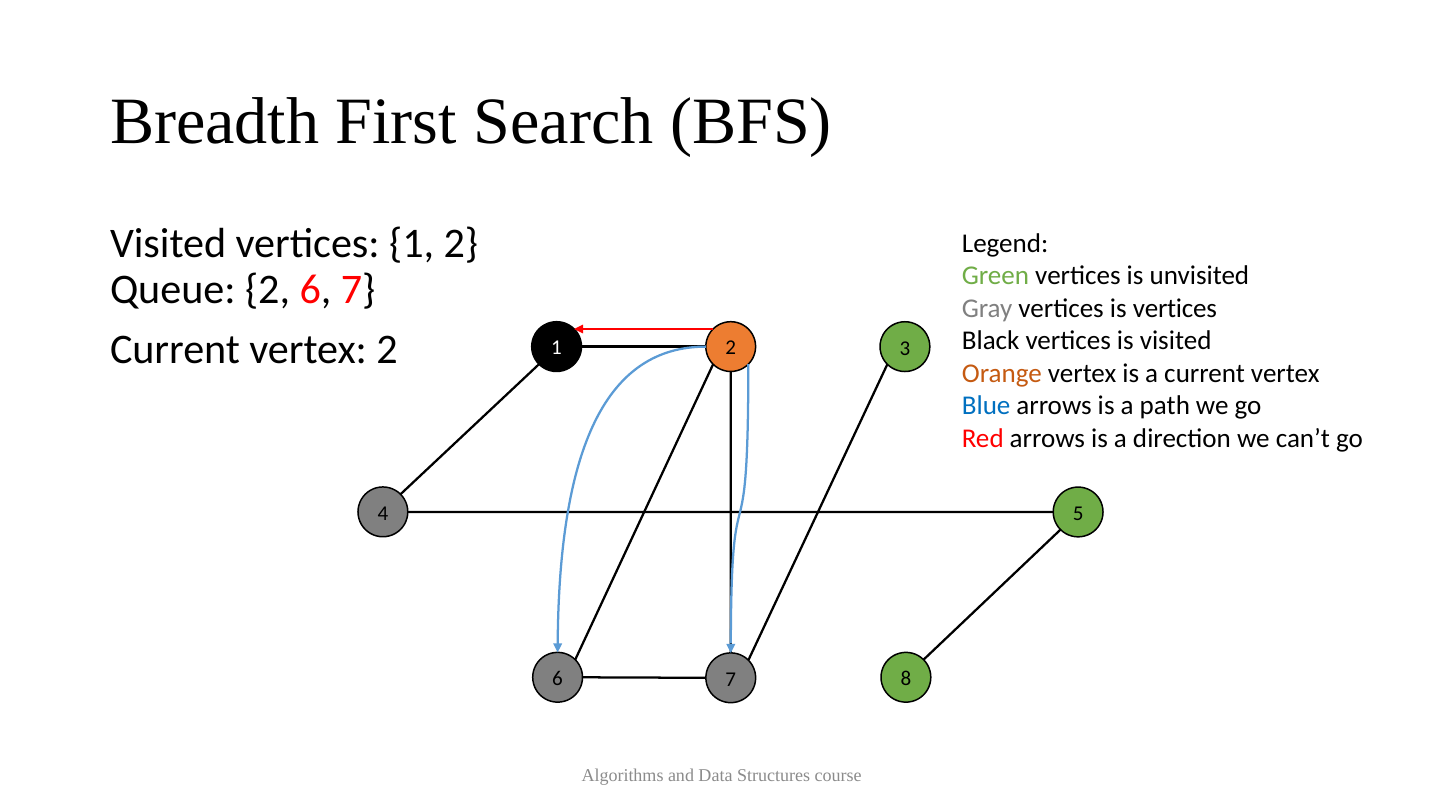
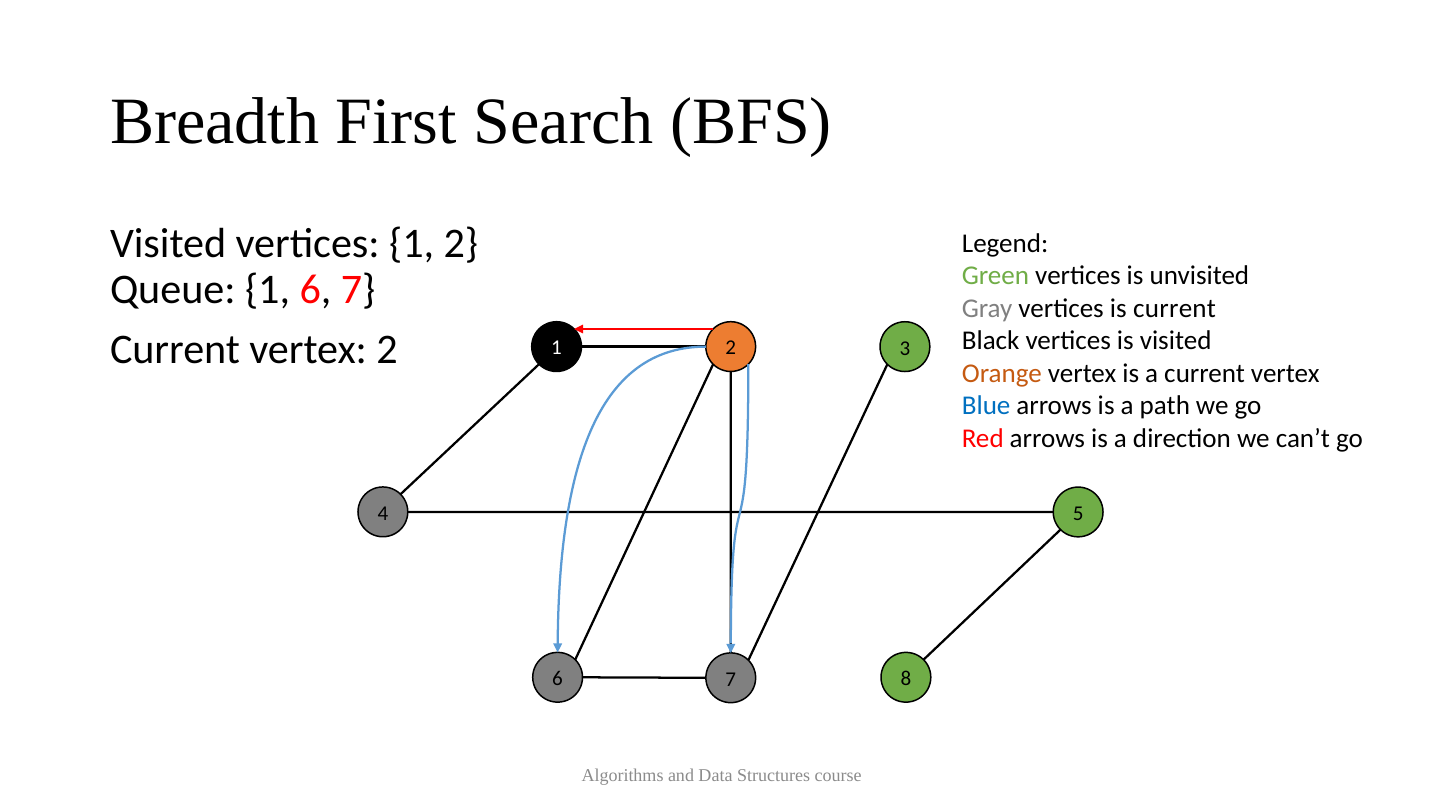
Queue 2: 2 -> 1 (268, 290)
is vertices: vertices -> current (1175, 308)
